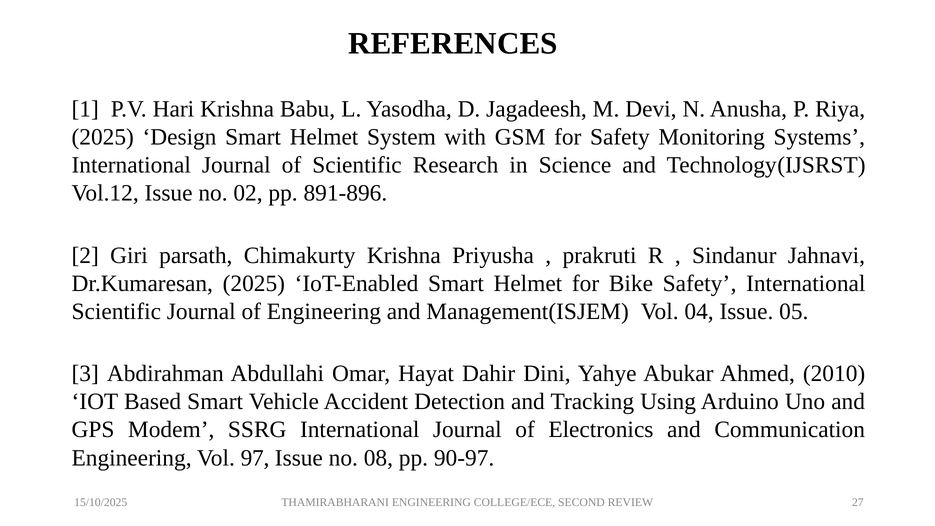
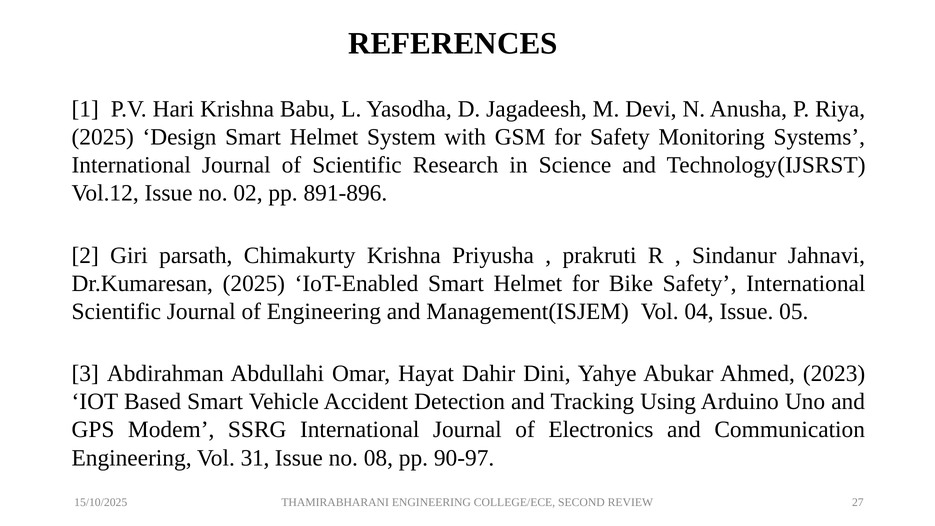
2010: 2010 -> 2023 (834, 374)
97: 97 -> 31 (255, 458)
